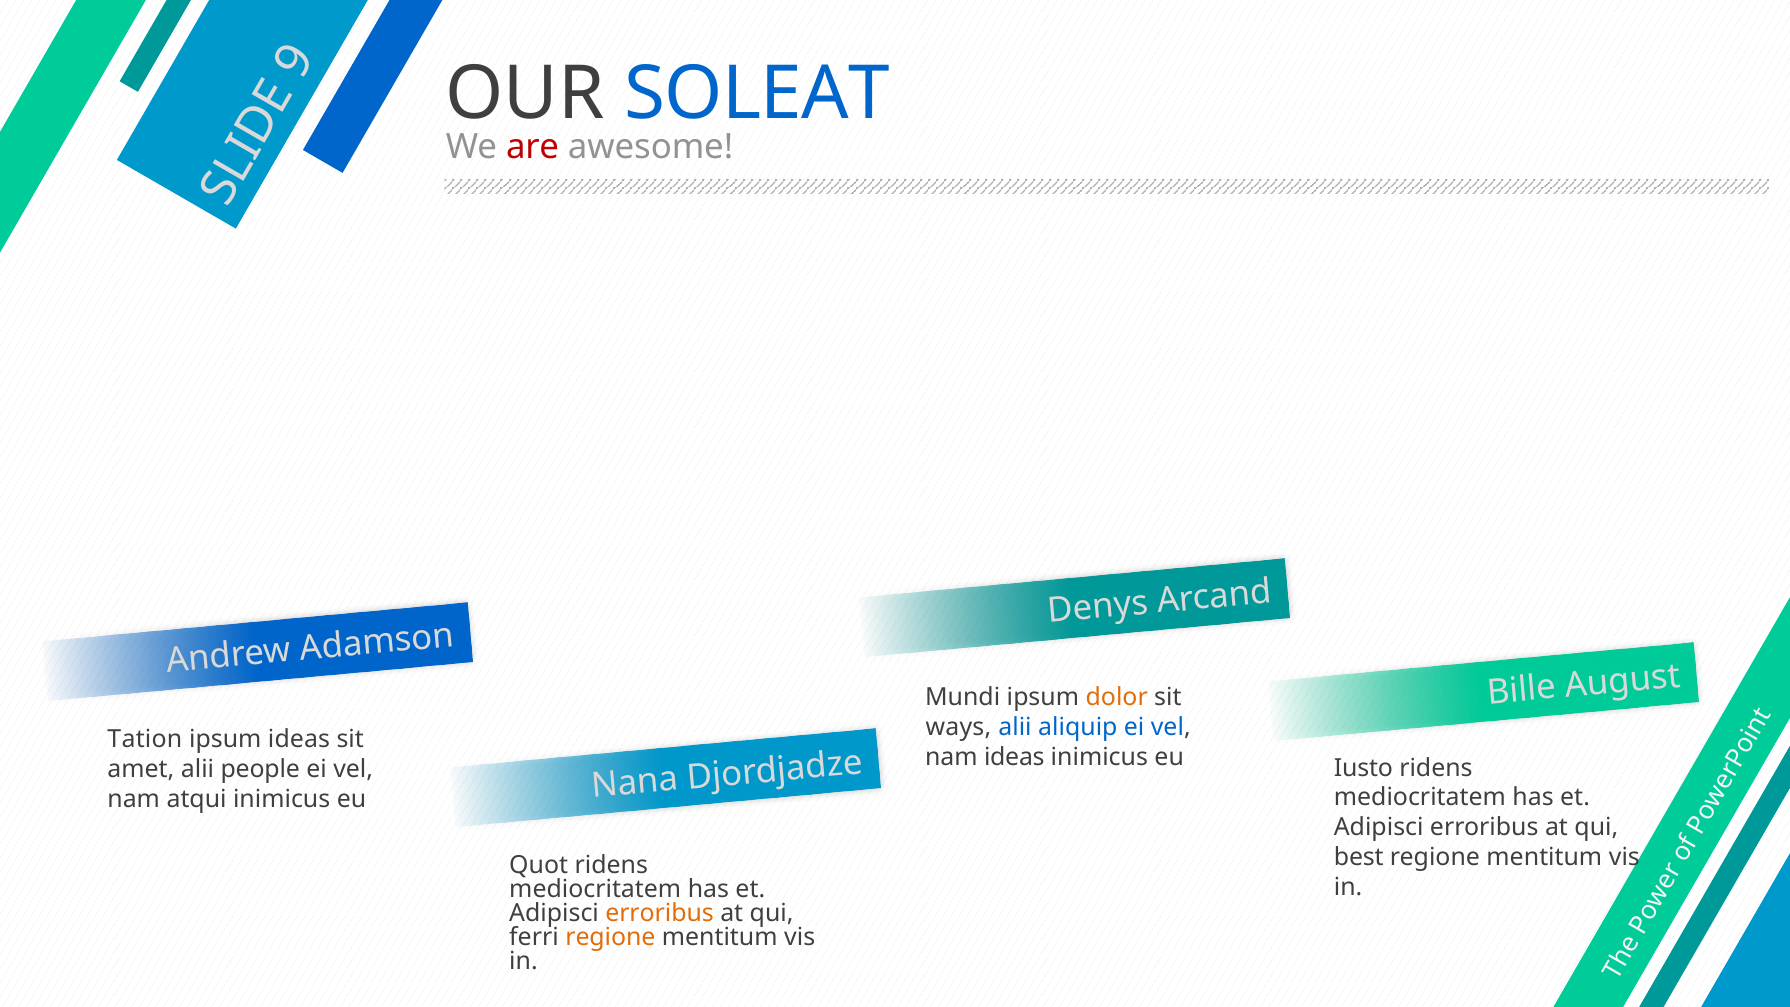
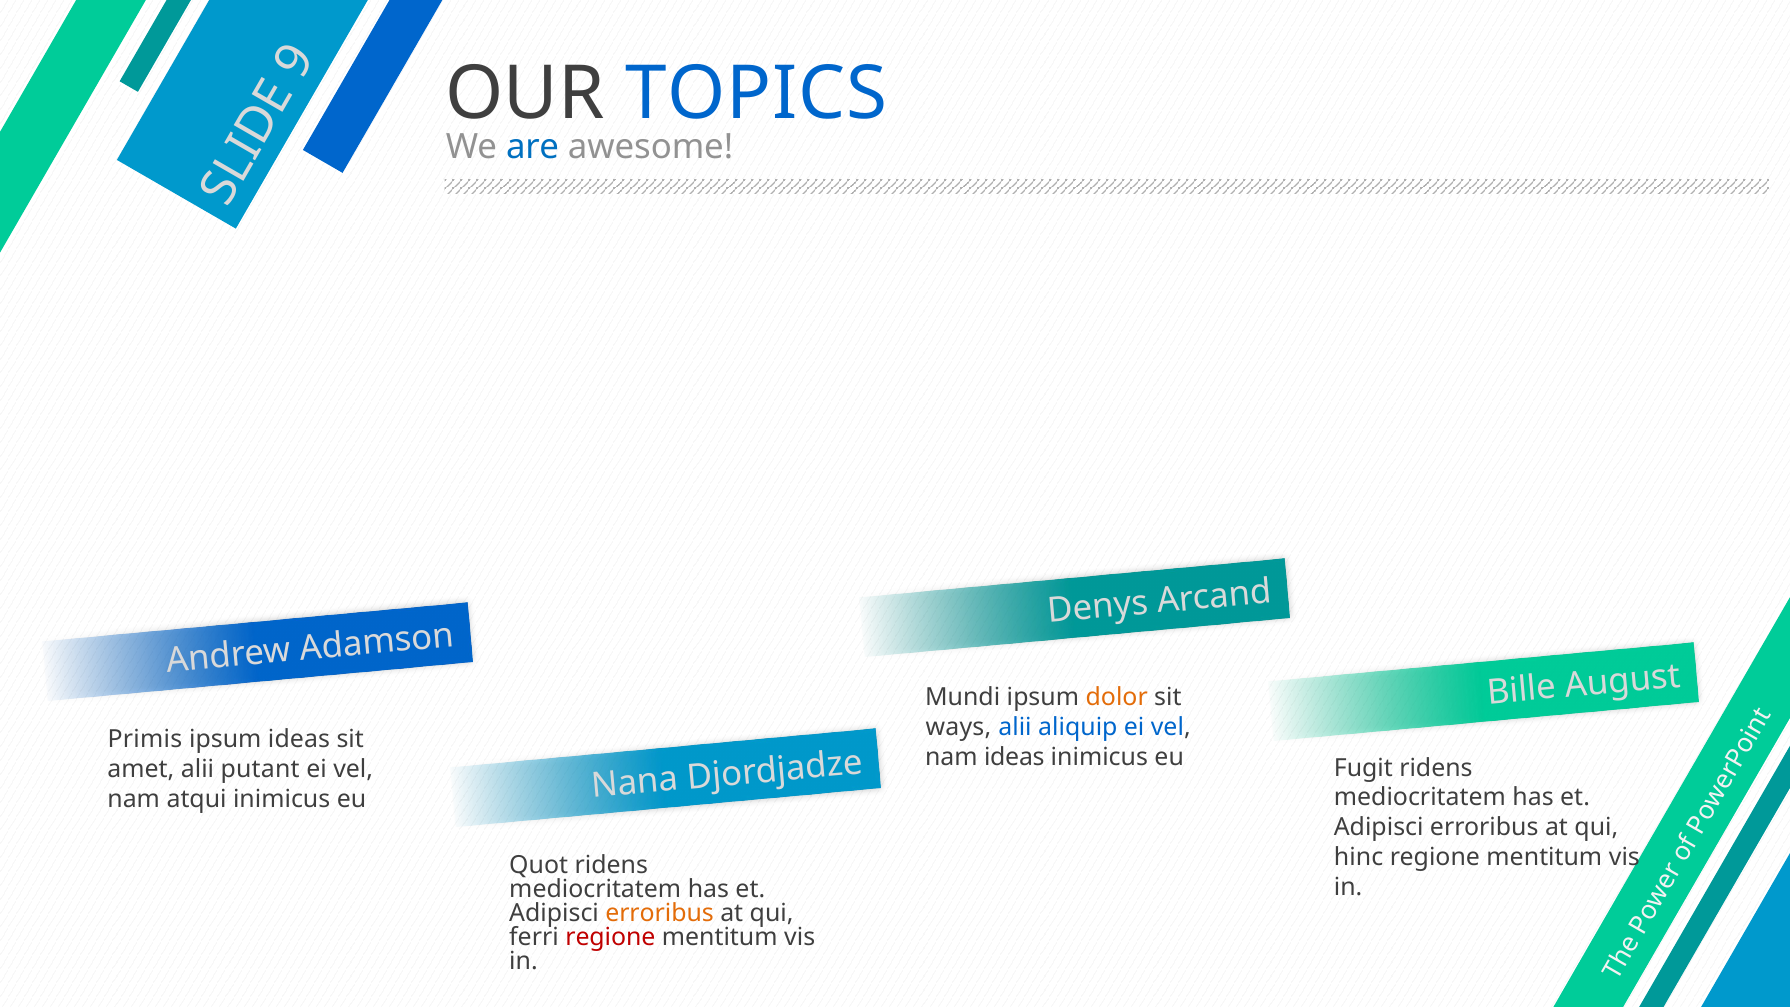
SOLEAT: SOLEAT -> TOPICS (757, 94)
are colour: red -> blue (533, 147)
Tation: Tation -> Primis (145, 740)
Iusto: Iusto -> Fugit (1363, 768)
people: people -> putant (260, 770)
best: best -> hinc (1359, 857)
regione colour: orange -> red (610, 937)
